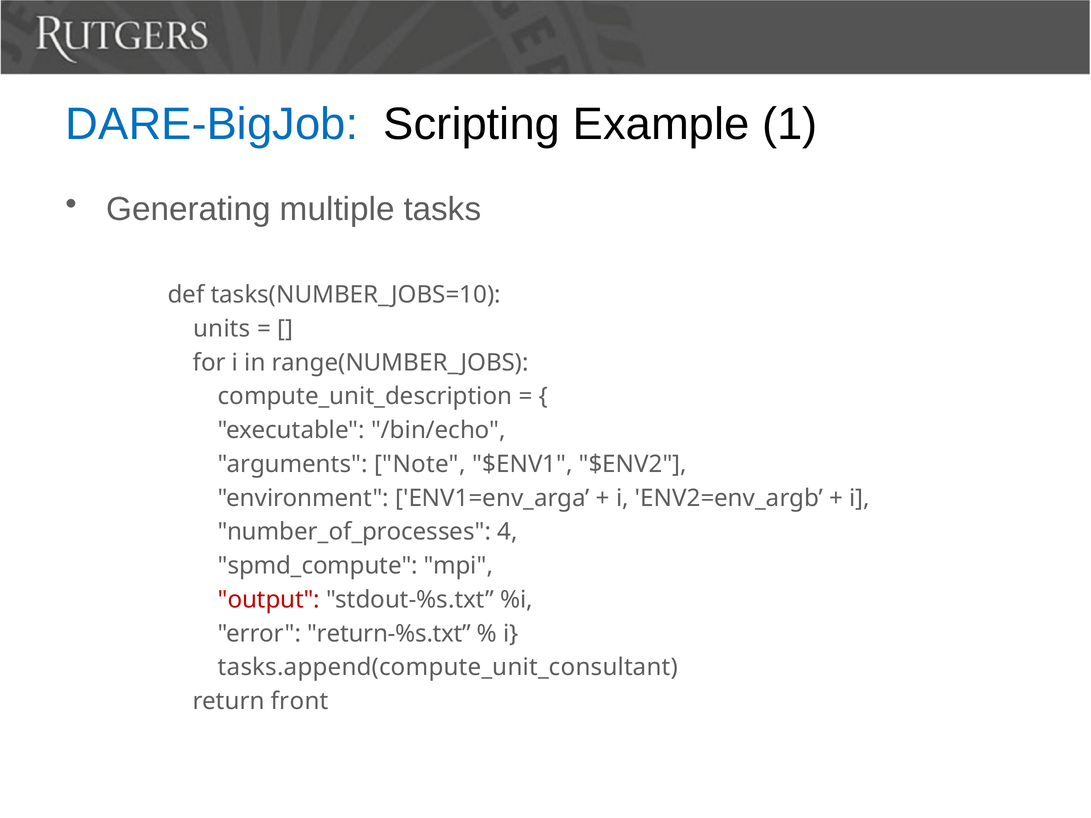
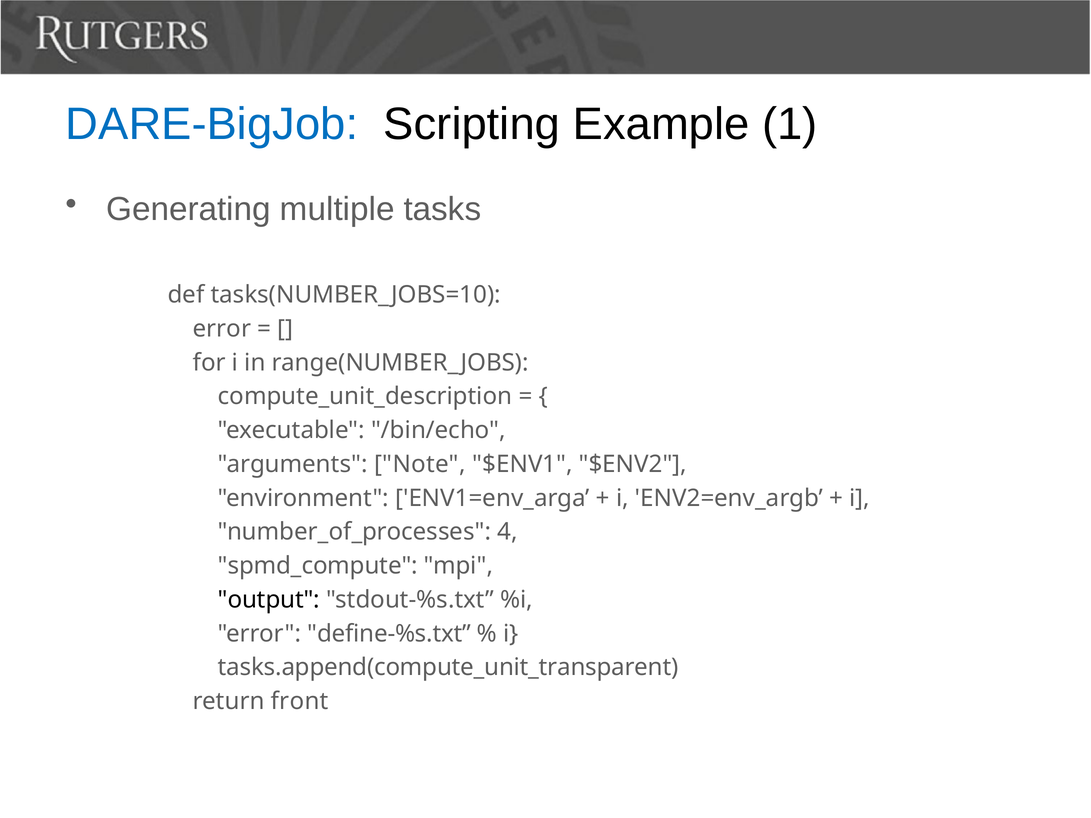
units: units -> error (222, 329)
output colour: red -> black (269, 600)
return-%s.txt: return-%s.txt -> define-%s.txt (389, 634)
tasks.append(compute_unit_consultant: tasks.append(compute_unit_consultant -> tasks.append(compute_unit_transparent (448, 668)
